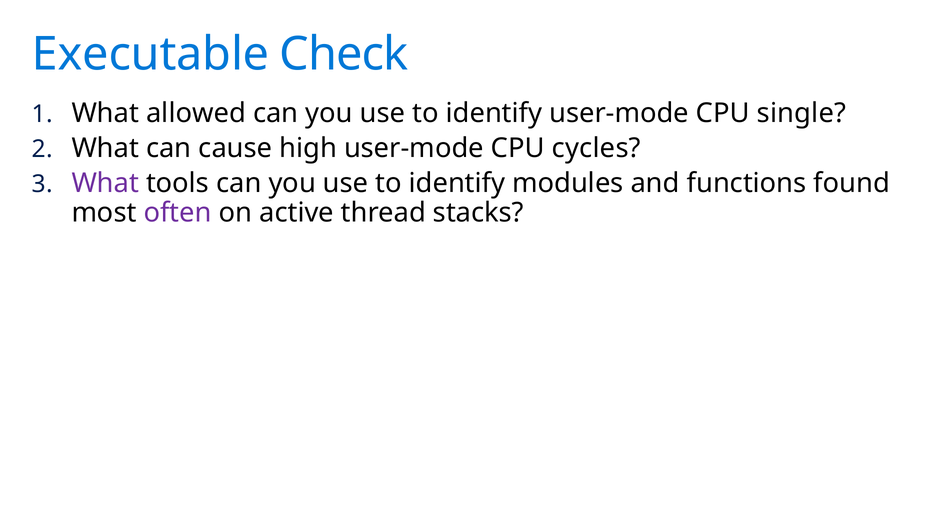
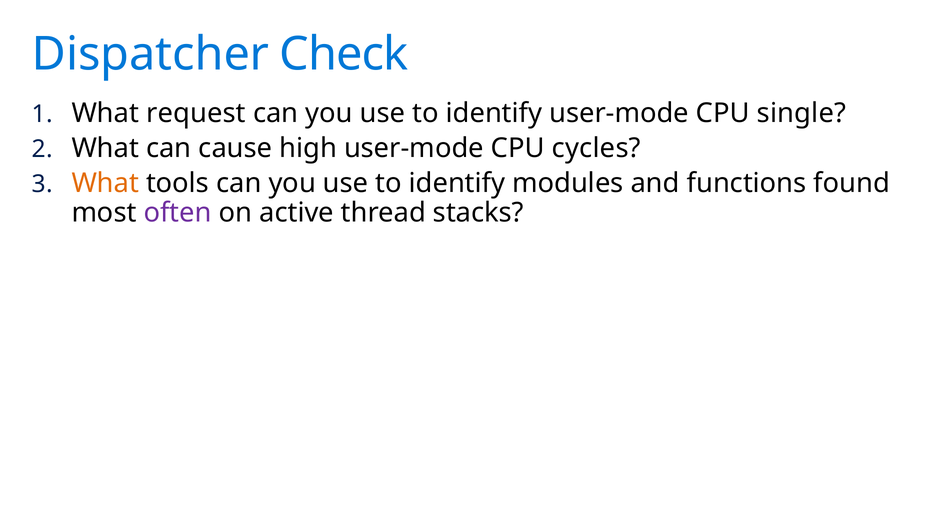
Executable: Executable -> Dispatcher (151, 54)
allowed: allowed -> request (196, 113)
What colour: purple -> orange (105, 183)
